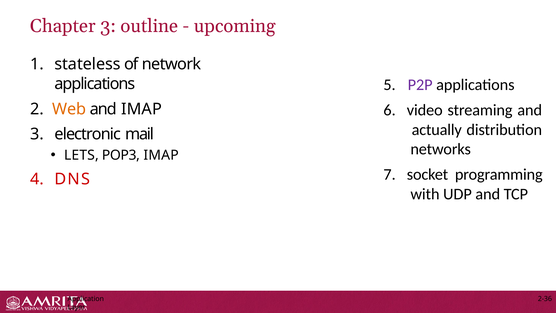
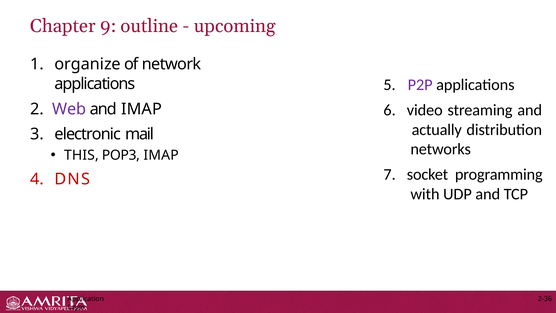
Chapter 3: 3 -> 9 (108, 26)
stateless: stateless -> organize (88, 64)
Web colour: orange -> purple (69, 109)
LETS: LETS -> THIS (81, 155)
